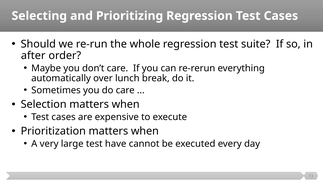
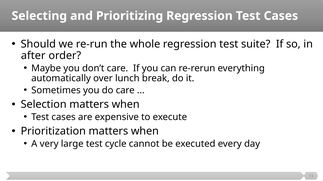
have: have -> cycle (116, 144)
